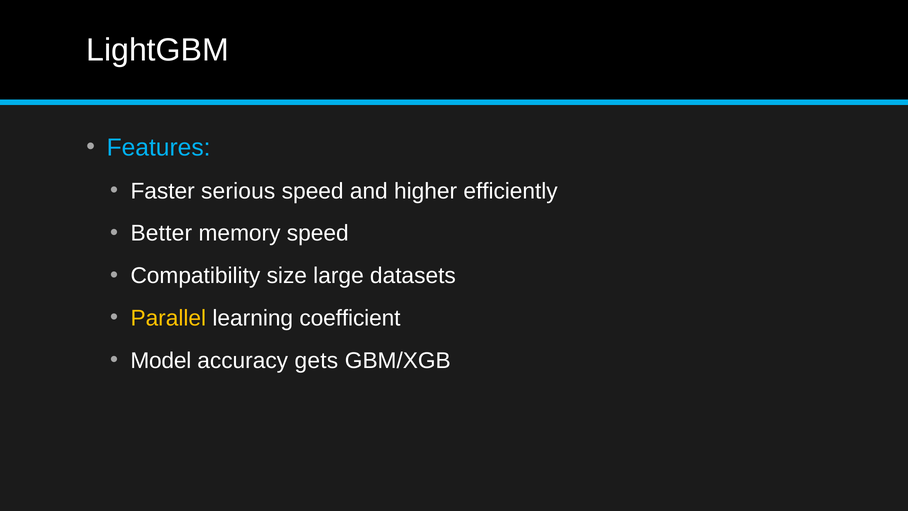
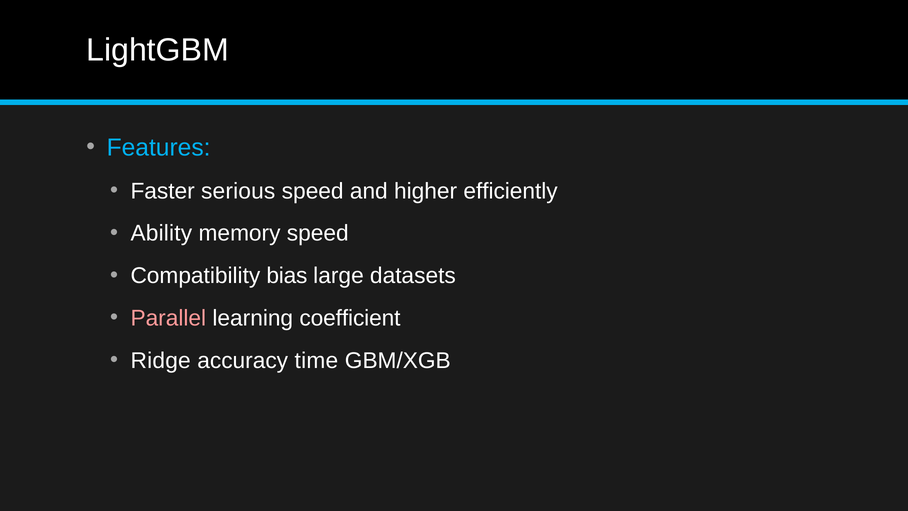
Better: Better -> Ability (161, 233)
size: size -> bias (287, 276)
Parallel colour: yellow -> pink (168, 318)
Model: Model -> Ridge (161, 360)
gets: gets -> time (316, 360)
